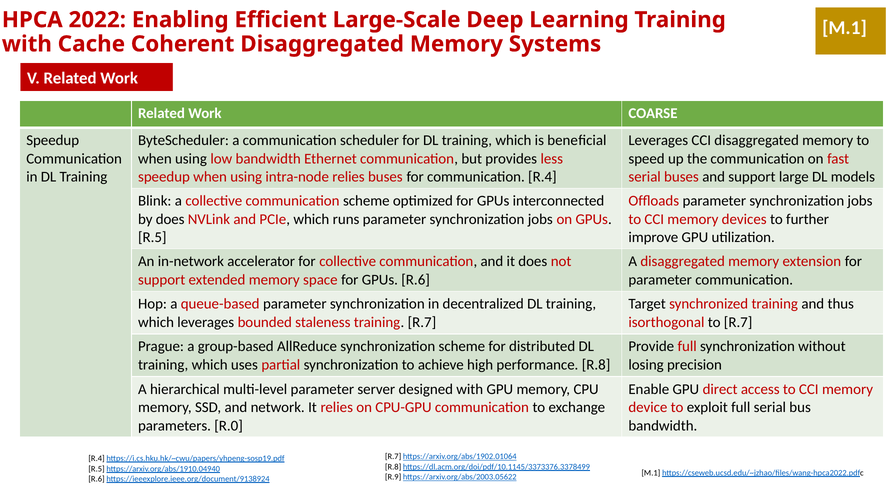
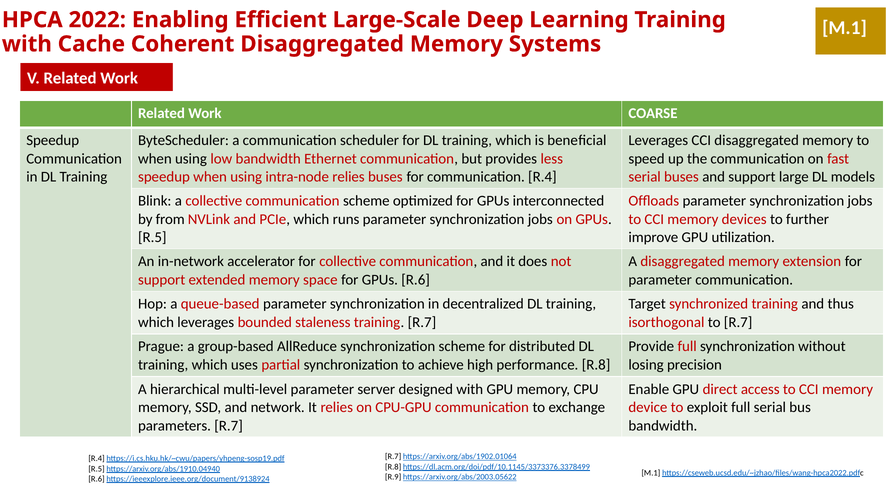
by does: does -> from (170, 219)
parameters R.0: R.0 -> R.7 (229, 426)
